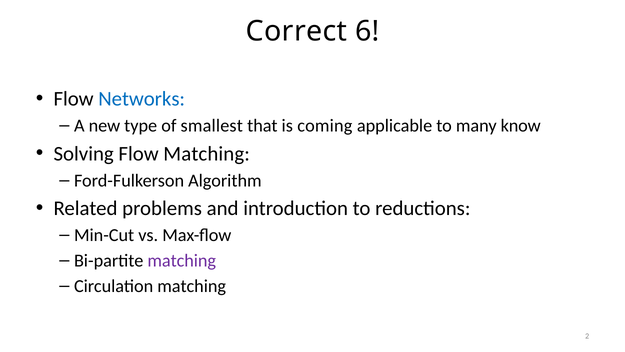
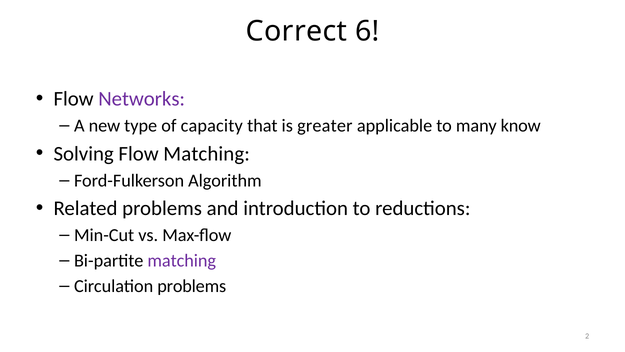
Networks colour: blue -> purple (142, 99)
smallest: smallest -> capacity (212, 126)
coming: coming -> greater (325, 126)
Circulation matching: matching -> problems (192, 286)
